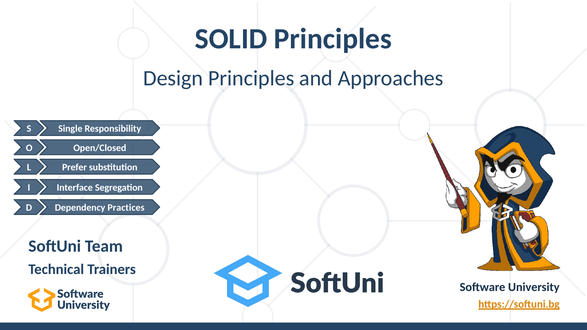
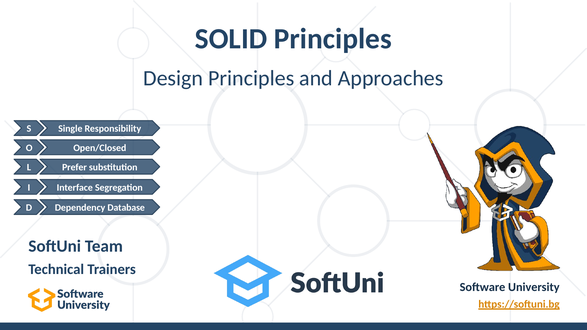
Practices: Practices -> Database (126, 208)
